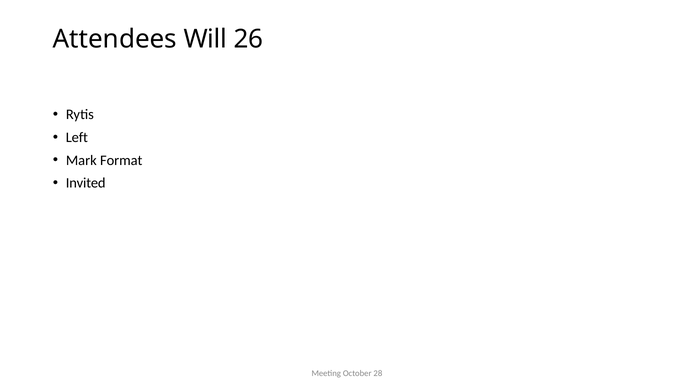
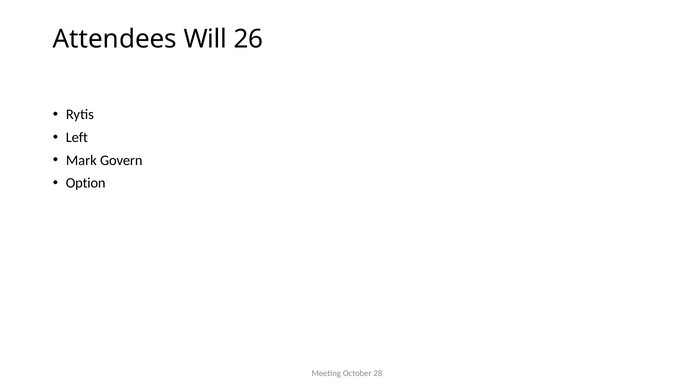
Format: Format -> Govern (121, 160)
Invited: Invited -> Option (86, 183)
